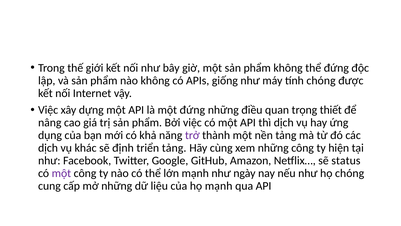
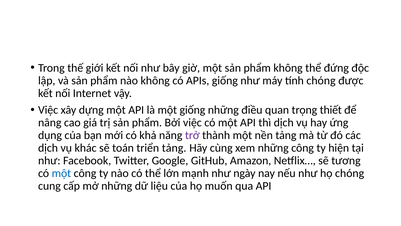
một đứng: đứng -> giống (192, 110)
định: định -> toán (123, 148)
status: status -> tương (346, 160)
một colour: purple -> blue (61, 173)
họ mạnh: mạnh -> muốn (219, 185)
